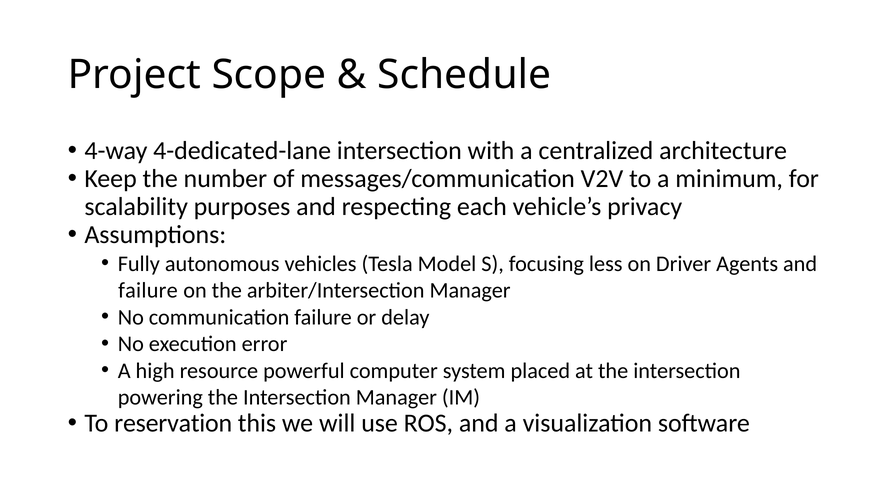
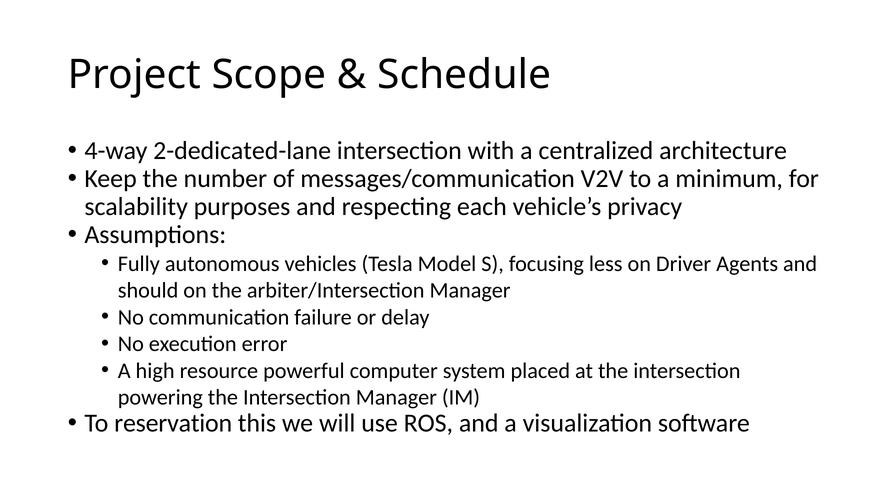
4-dedicated-lane: 4-dedicated-lane -> 2-dedicated-lane (242, 150)
failure: failure -> should (148, 290)
